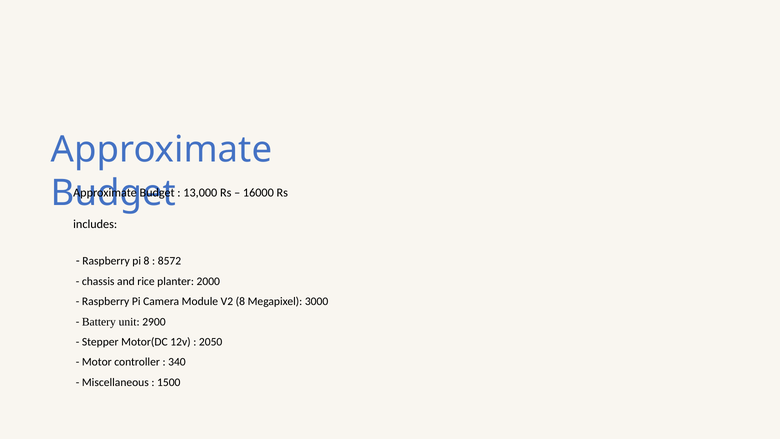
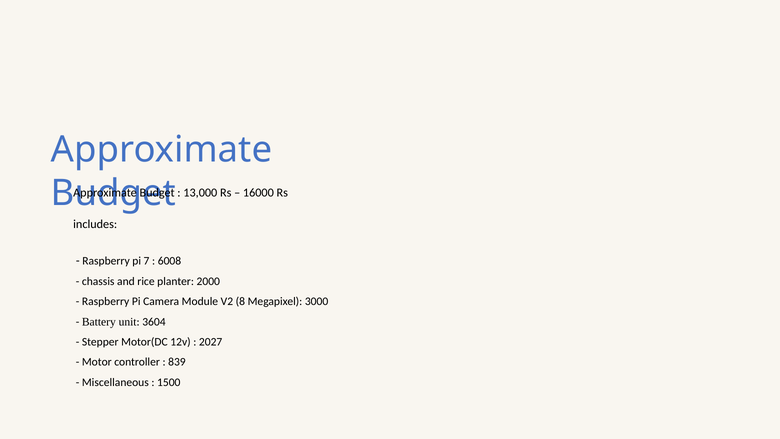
pi 8: 8 -> 7 (147, 261)
8572: 8572 -> 6008 (169, 261)
2900: 2900 -> 3604 (154, 322)
2050: 2050 -> 2027 (211, 342)
340: 340 -> 839 (177, 362)
